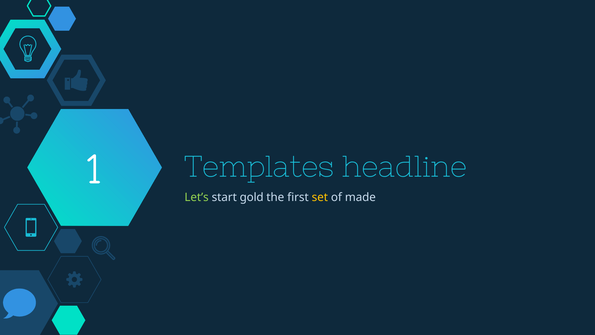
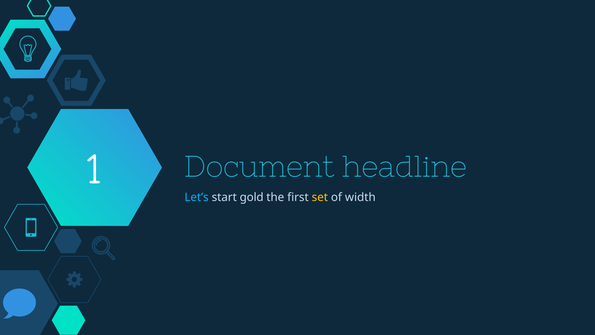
Templates: Templates -> Document (259, 167)
Let’s colour: light green -> light blue (197, 197)
made: made -> width (360, 197)
